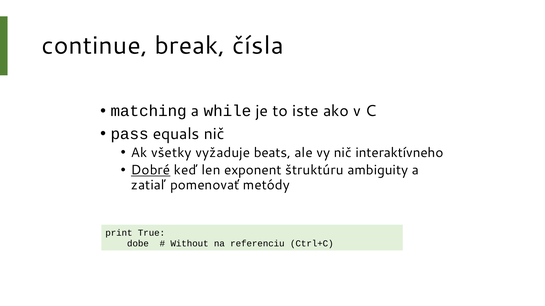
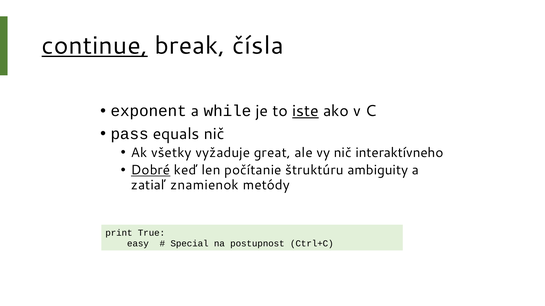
continue underline: none -> present (95, 46)
matching: matching -> exponent (149, 111)
iste underline: none -> present (305, 111)
beats: beats -> great (272, 153)
exponent: exponent -> počítanie (253, 170)
pomenovať: pomenovať -> znamienok (204, 185)
dobe: dobe -> easy (138, 244)
Without: Without -> Special (190, 244)
referenciu: referenciu -> postupnost (257, 244)
